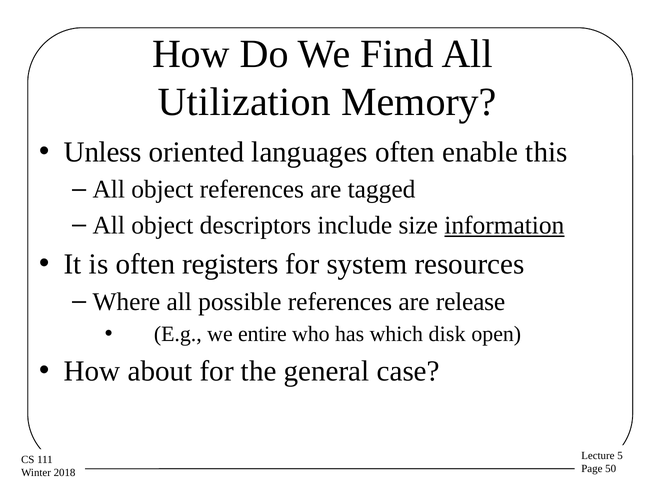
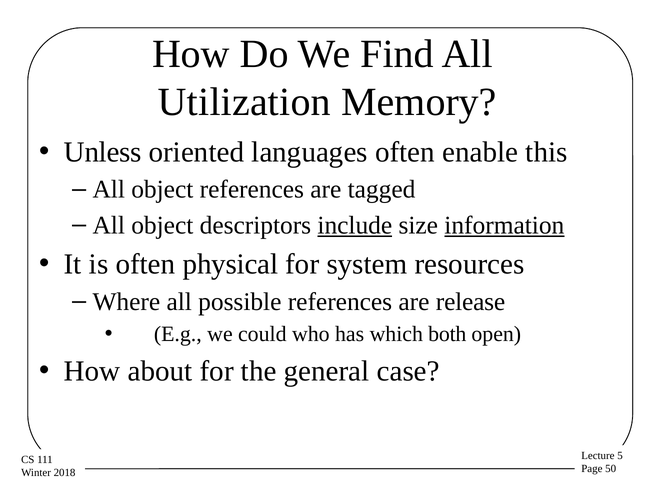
include underline: none -> present (355, 225)
registers: registers -> physical (230, 264)
entire: entire -> could (262, 334)
disk: disk -> both (447, 334)
